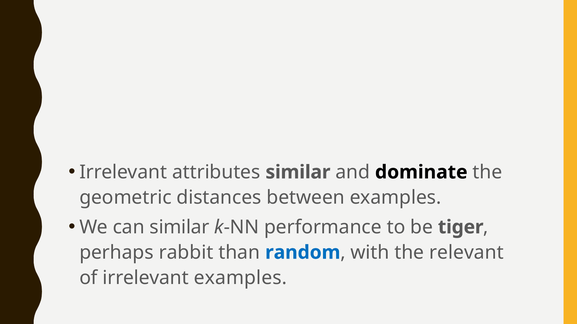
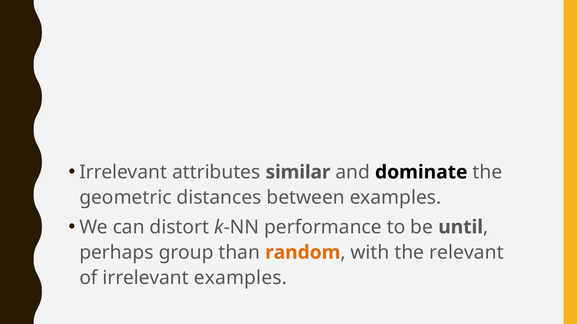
can similar: similar -> distort (179, 227)
tiger: tiger -> until (461, 227)
rabbit: rabbit -> group (186, 253)
random colour: blue -> orange (303, 253)
